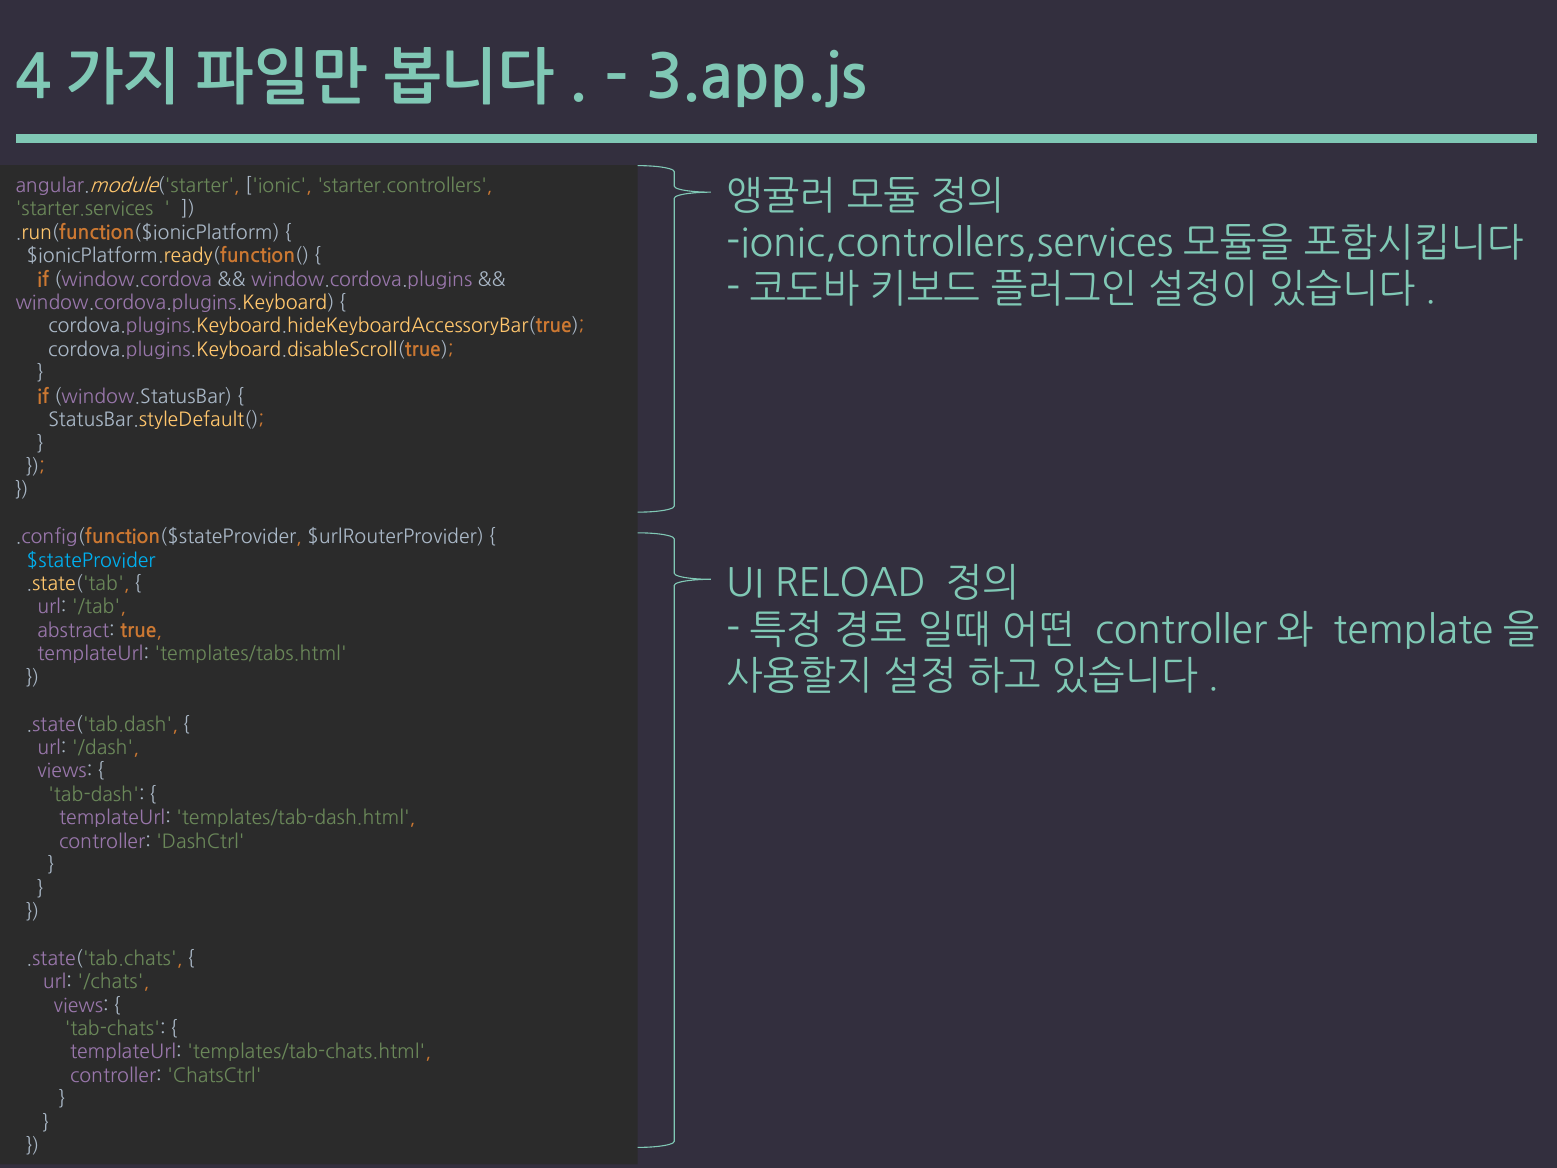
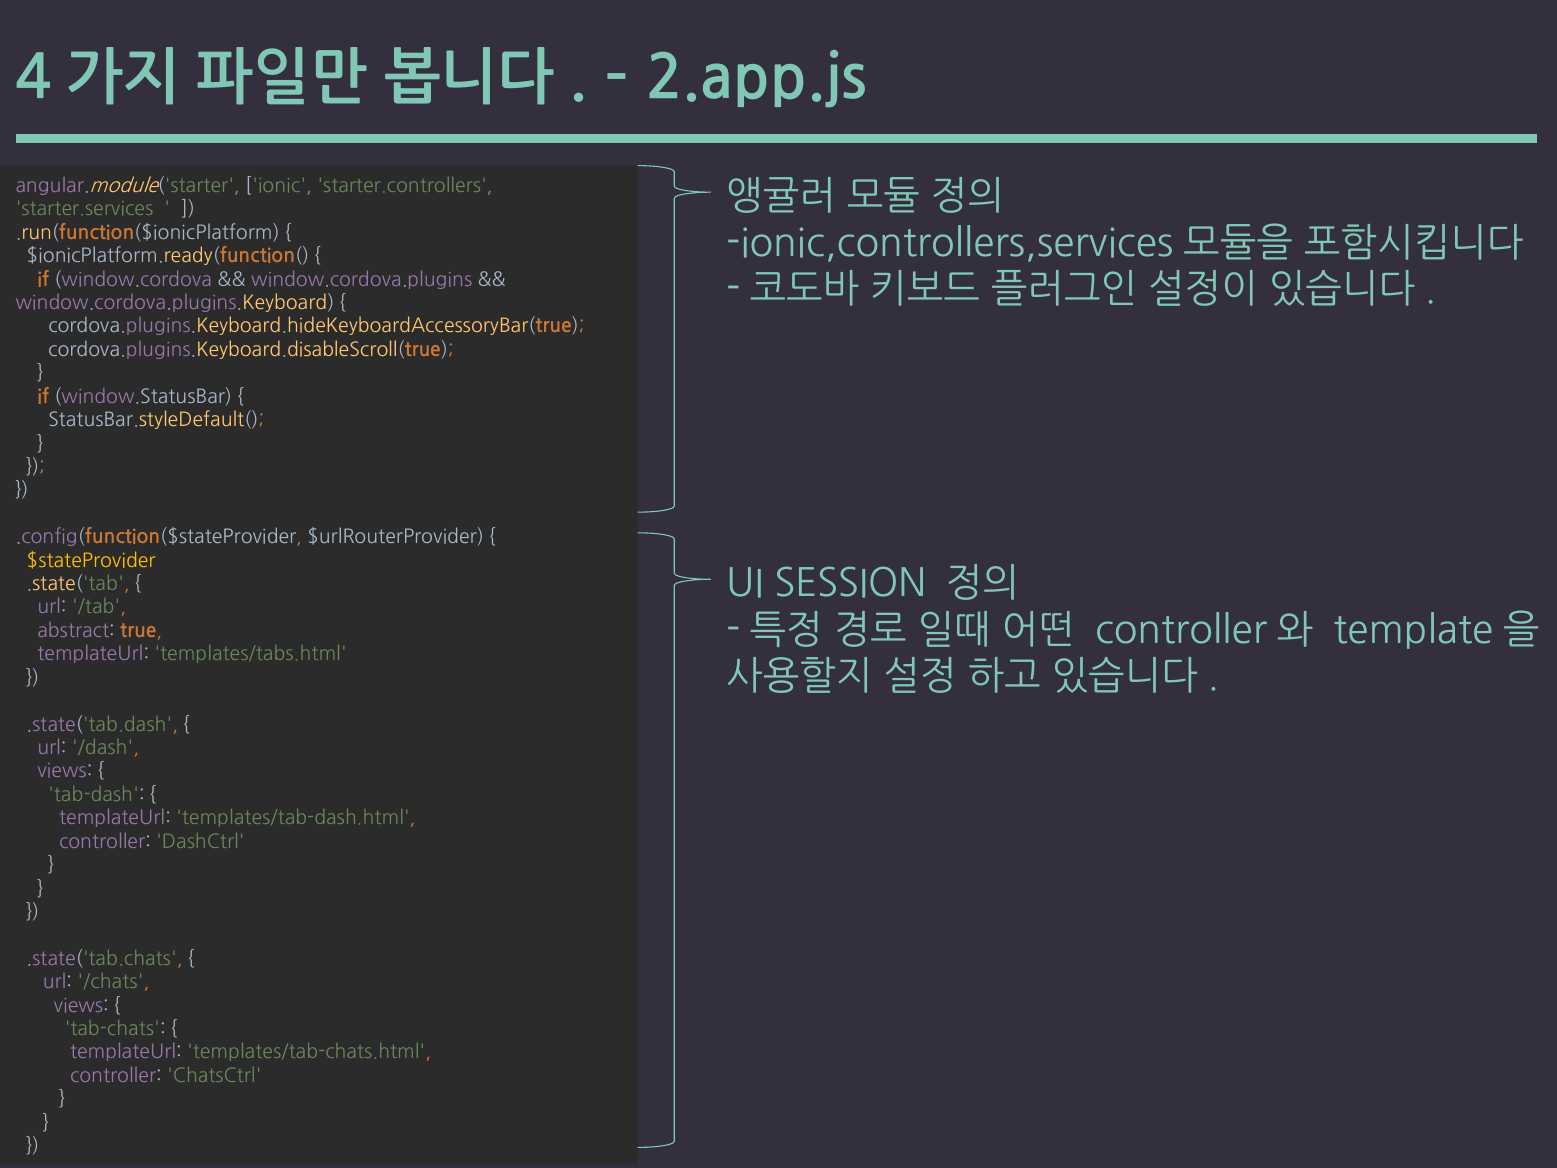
3.app.js: 3.app.js -> 2.app.js (757, 78)
$stateProvider colour: light blue -> yellow (91, 561)
RELOAD: RELOAD -> SESSION (850, 583)
